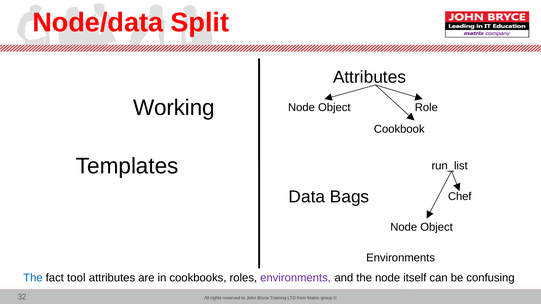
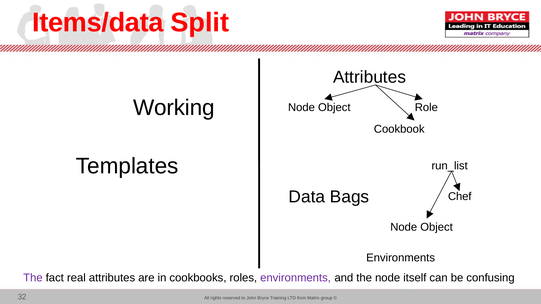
Node/data: Node/data -> Items/data (98, 23)
The colour: blue -> purple (33, 278)
tool: tool -> real (76, 278)
